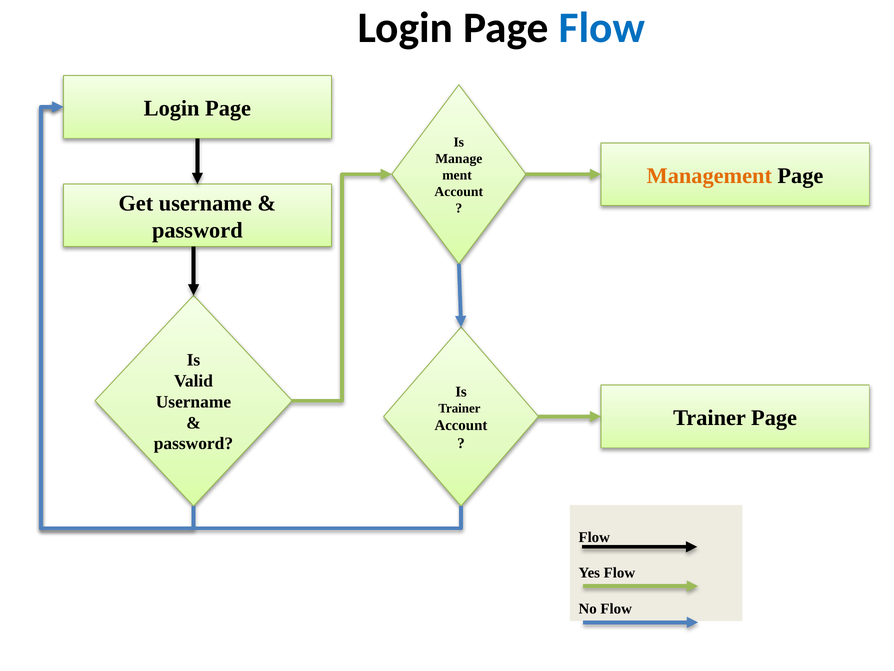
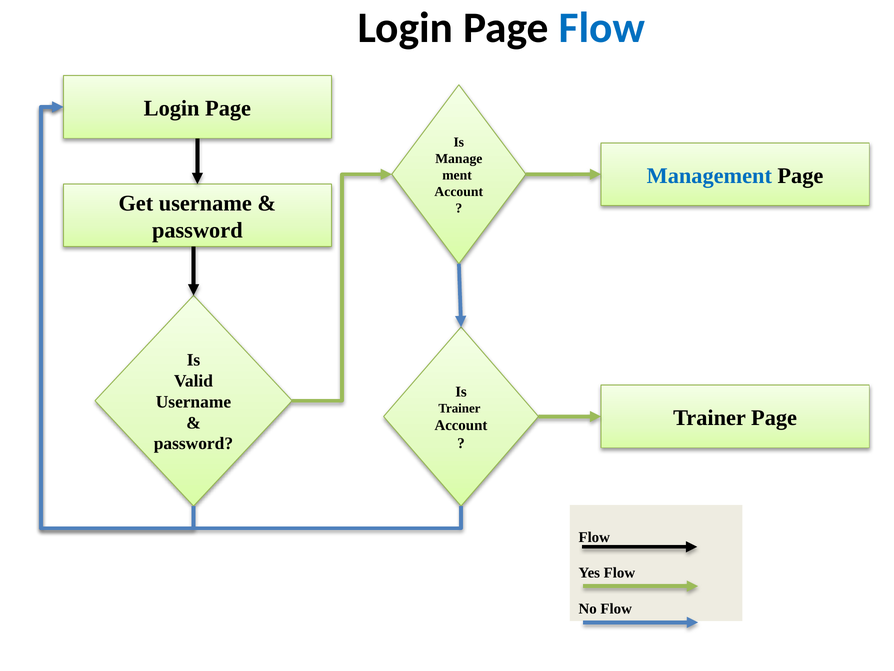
Management colour: orange -> blue (709, 176)
